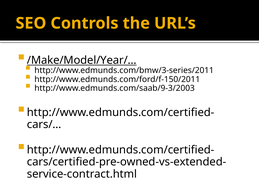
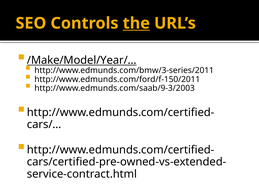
the underline: none -> present (136, 23)
